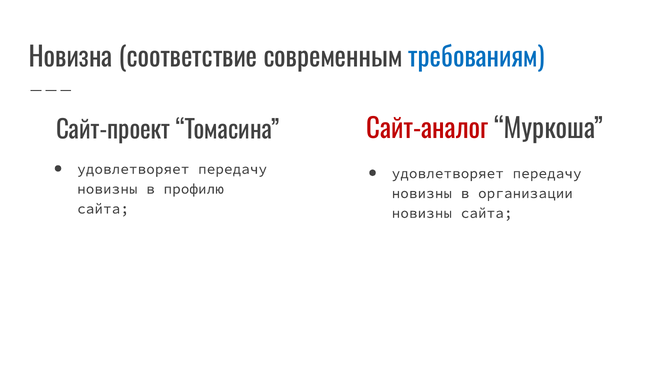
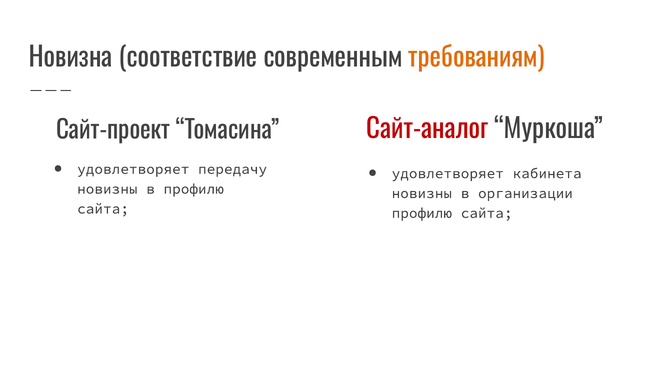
требованиям colour: blue -> orange (477, 58)
передачу: передачу -> кабинета (547, 174)
новизны: новизны -> профилю (422, 213)
